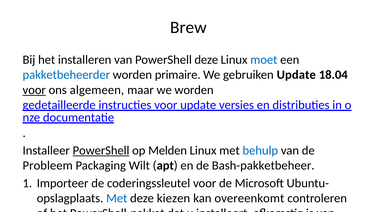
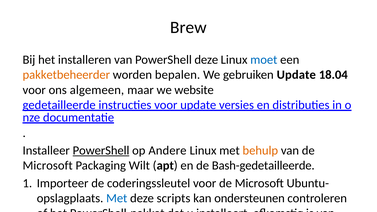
pakketbeheerder colour: blue -> orange (66, 75)
primaire: primaire -> bepalen (178, 75)
voor underline: present -> none (34, 90)
we worden: worden -> website (194, 90)
Melden: Melden -> Andere (167, 151)
behulp colour: blue -> orange (260, 151)
Probleem: Probleem -> Microsoft (48, 166)
Bash-pakketbeheer: Bash-pakketbeheer -> Bash-gedetailleerde (263, 166)
kiezen: kiezen -> scripts (174, 198)
overeenkomt: overeenkomt -> ondersteunen (249, 198)
